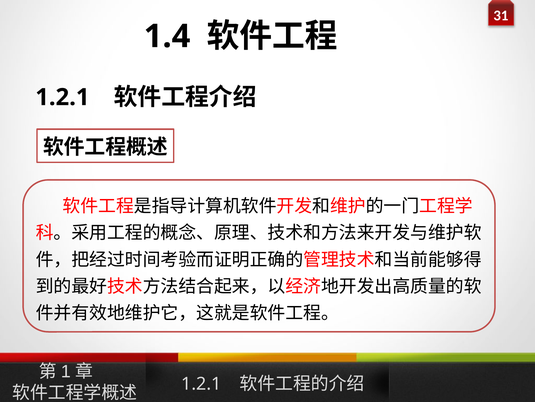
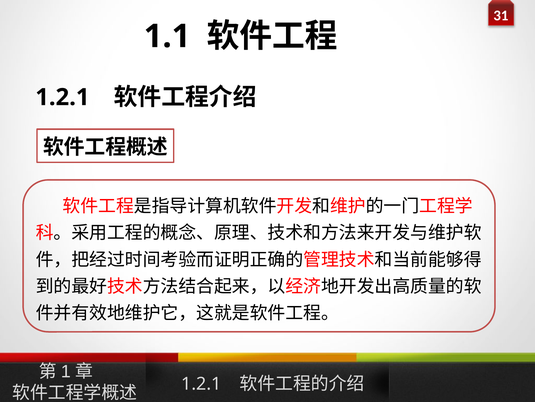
1.4: 1.4 -> 1.1 (167, 36)
